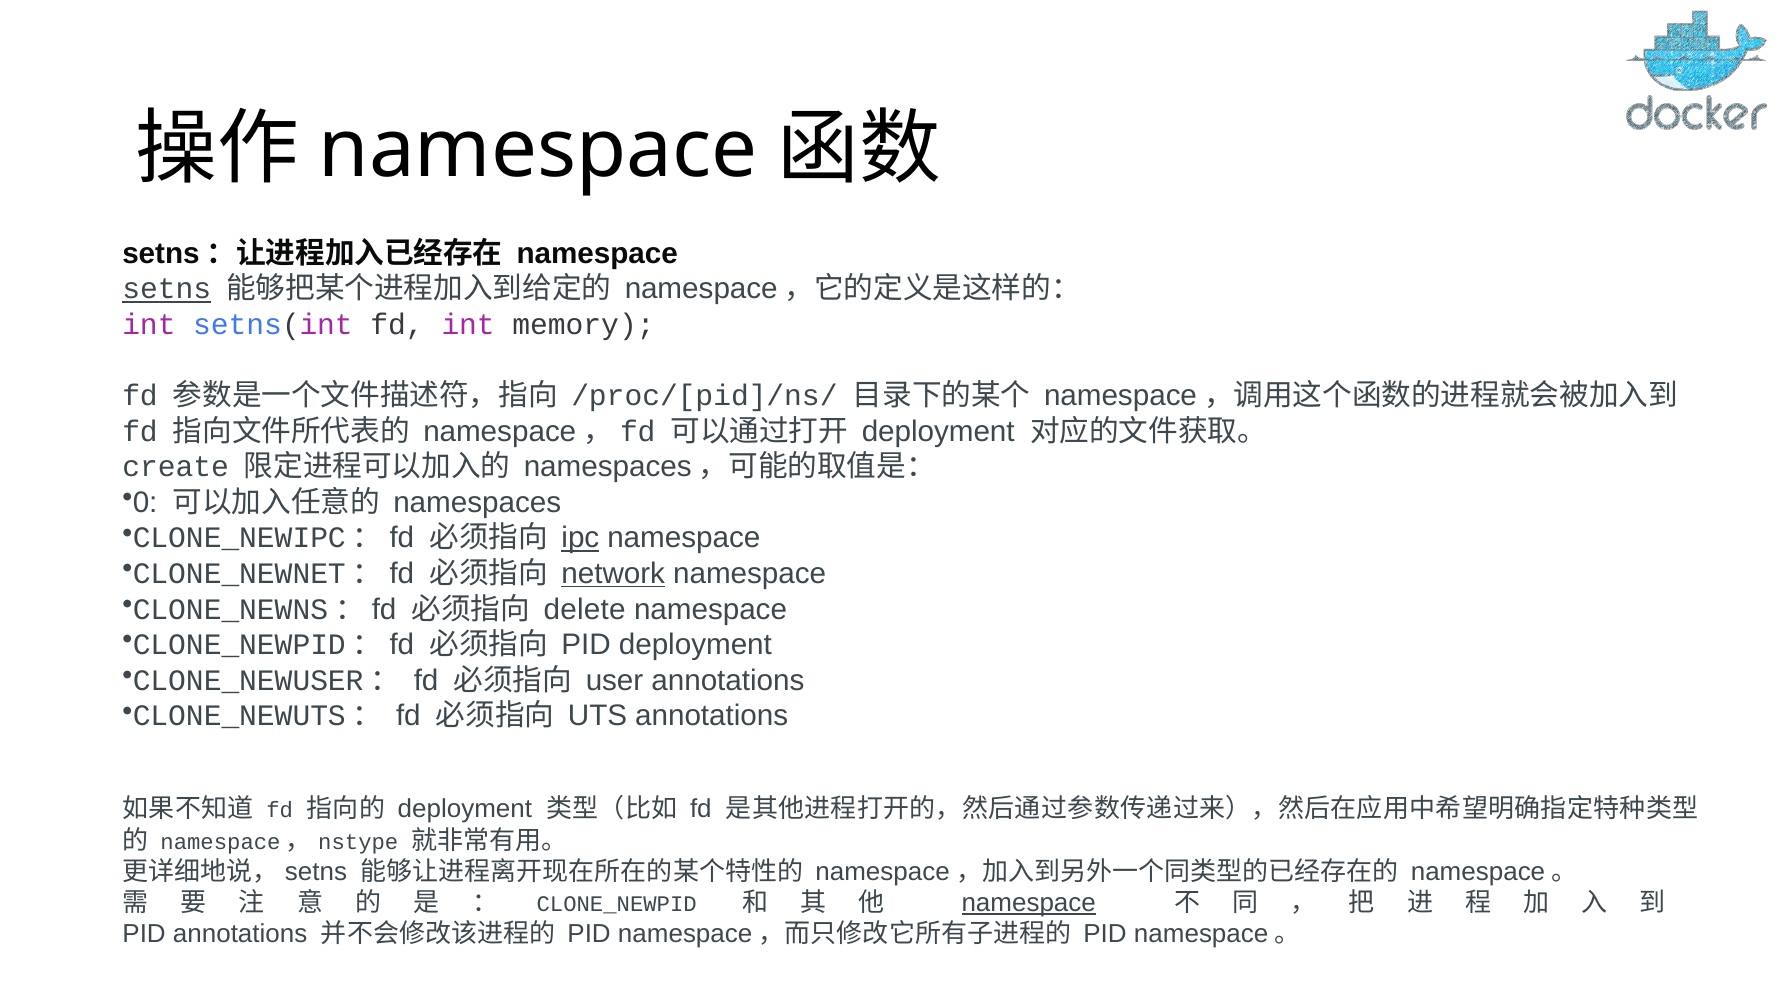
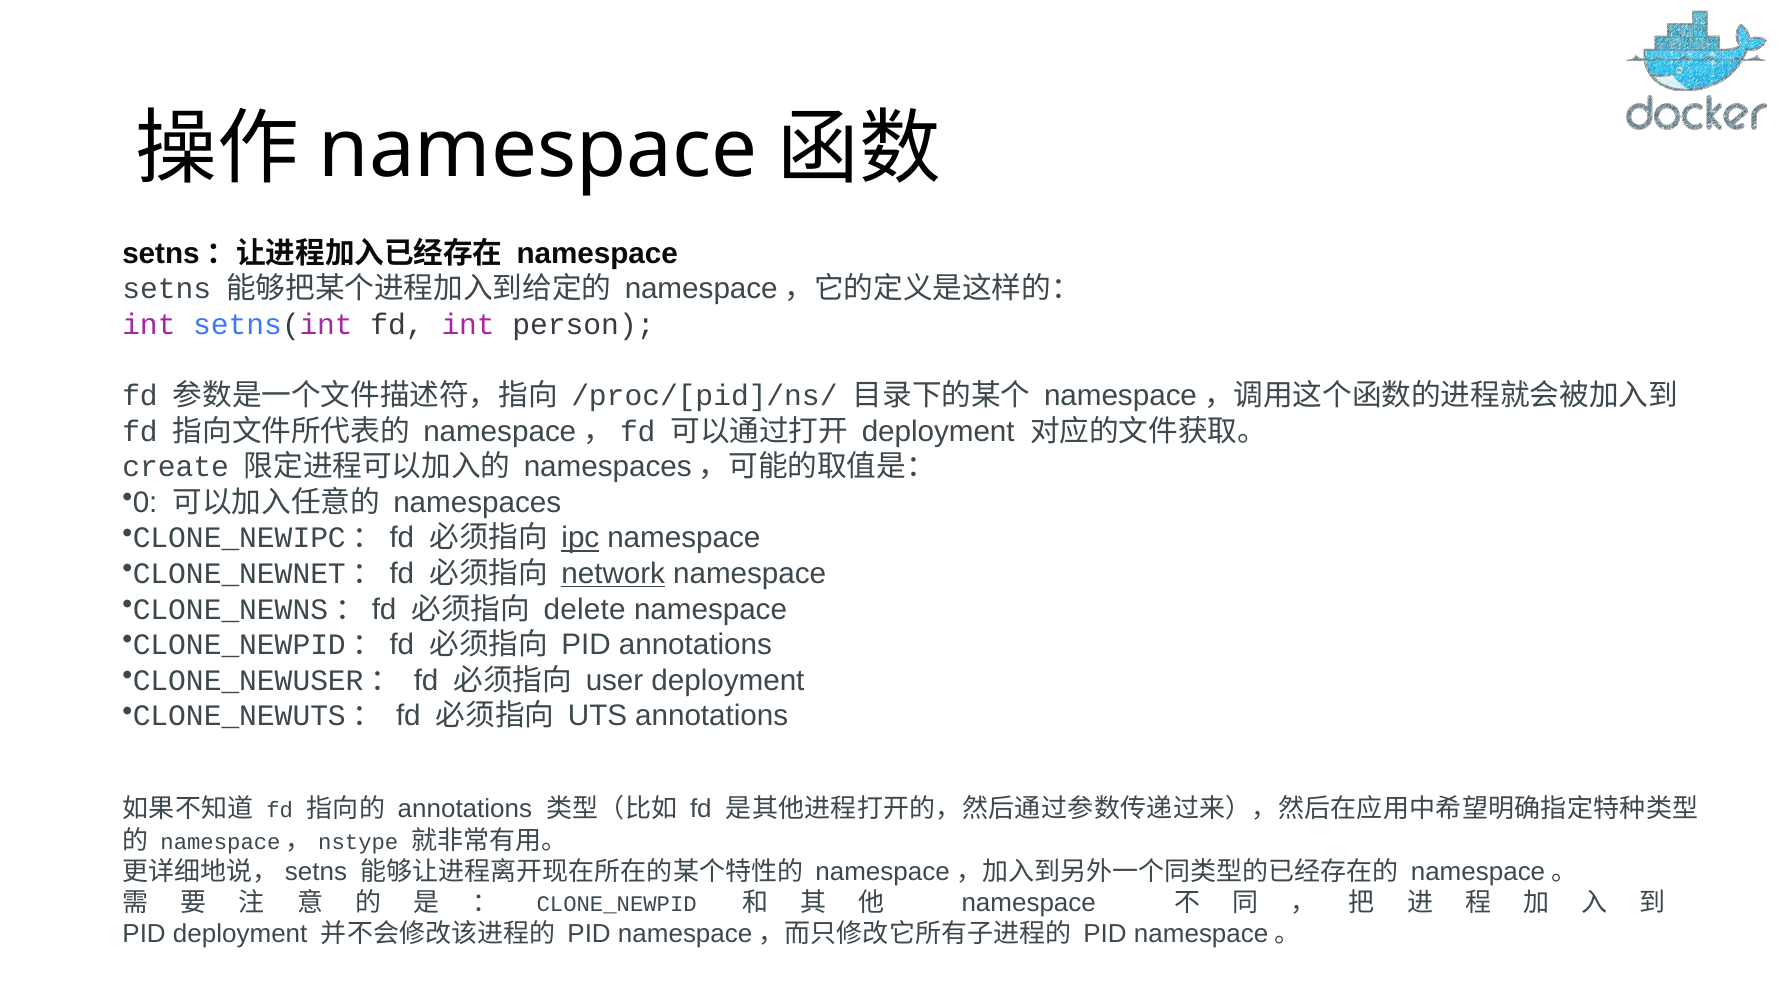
setns underline: present -> none (167, 289)
memory: memory -> person (583, 324)
PID deployment: deployment -> annotations (695, 645)
user annotations: annotations -> deployment (728, 680)
deployment: deployment -> annotations (465, 809)
namespace underline: present -> none (1029, 903)
PID annotations: annotations -> deployment (240, 934)
